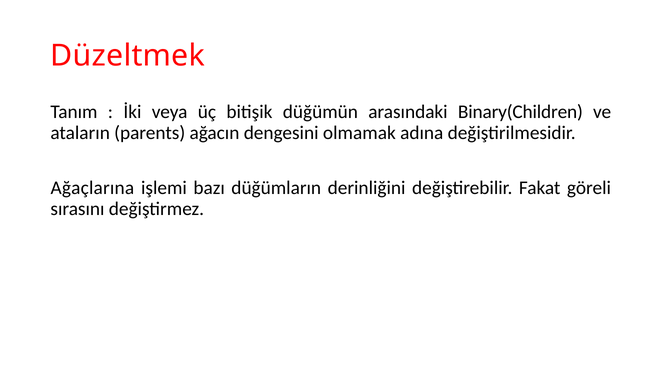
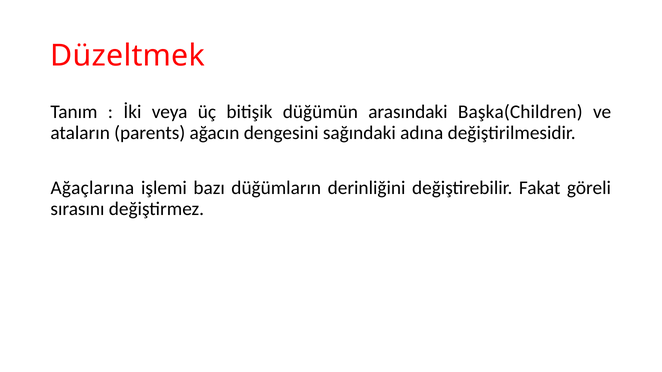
Binary(Children: Binary(Children -> Başka(Children (520, 112)
olmamak: olmamak -> sağındaki (359, 133)
